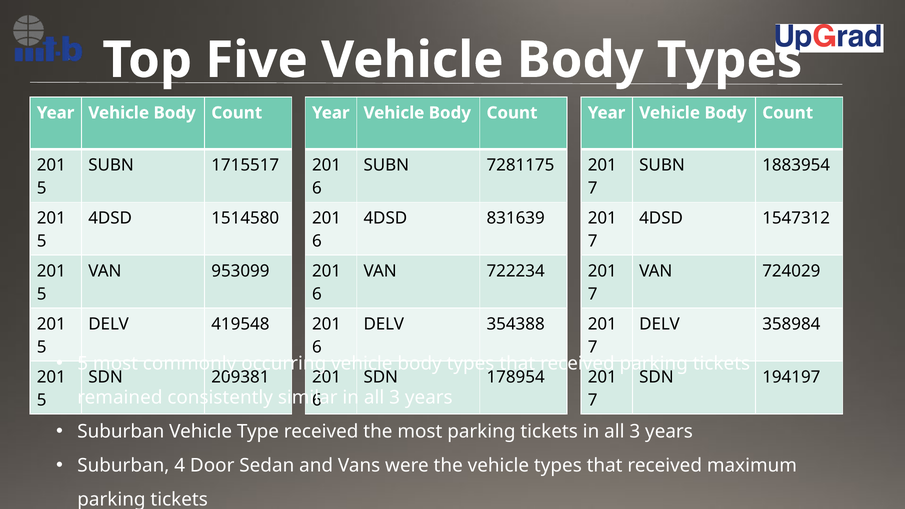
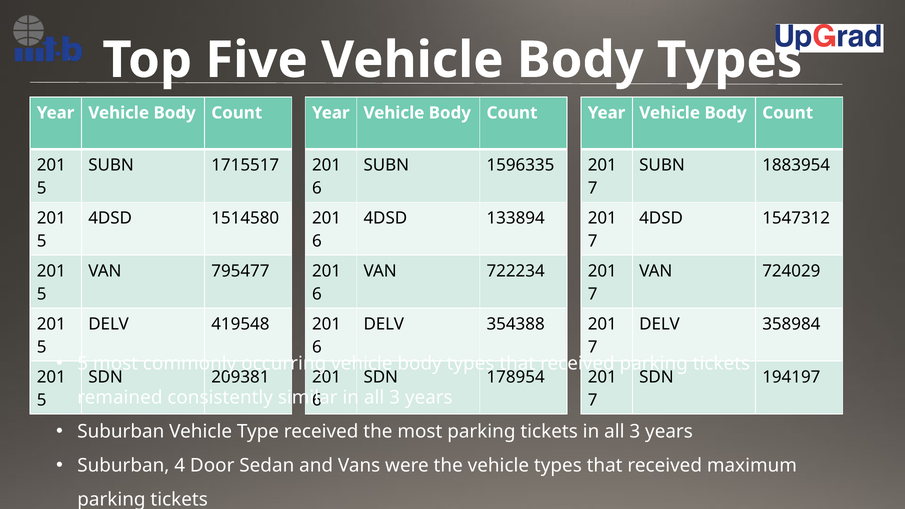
7281175: 7281175 -> 1596335 (520, 165)
831639: 831639 -> 133894 (516, 218)
953099: 953099 -> 795477 (240, 271)
